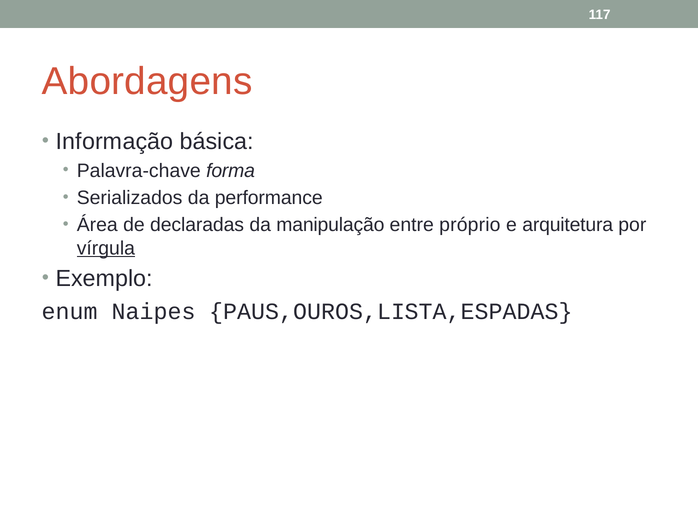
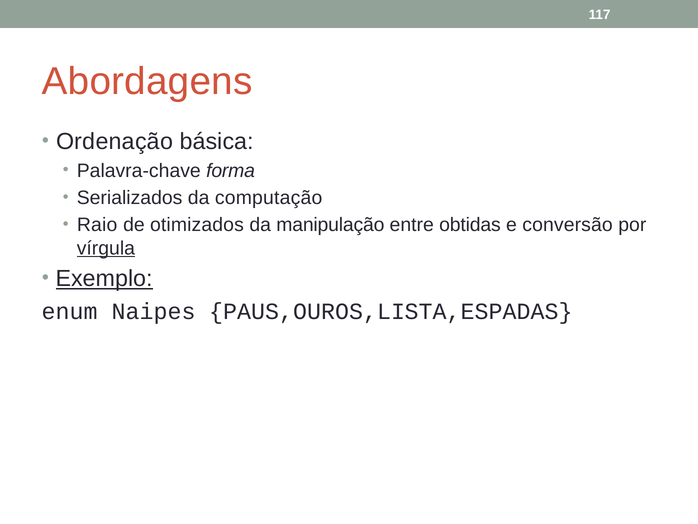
Informação: Informação -> Ordenação (115, 141)
performance: performance -> computação (269, 198)
Área: Área -> Raio (97, 225)
declaradas: declaradas -> otimizados (197, 225)
próprio: próprio -> obtidas (470, 225)
arquitetura: arquitetura -> conversão (568, 225)
Exemplo underline: none -> present (104, 279)
